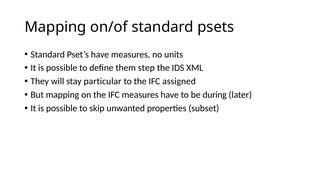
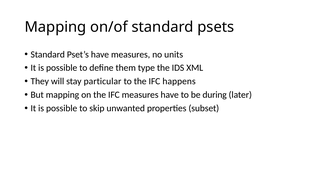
step: step -> type (146, 68)
assigned: assigned -> happens (179, 81)
